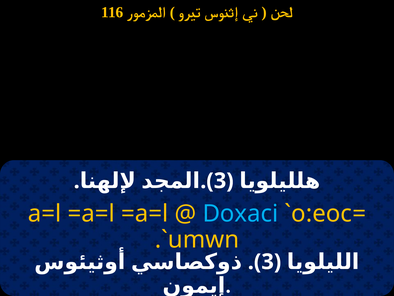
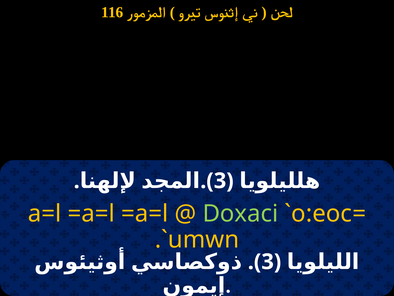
Doxaci colour: light blue -> light green (240, 213)
